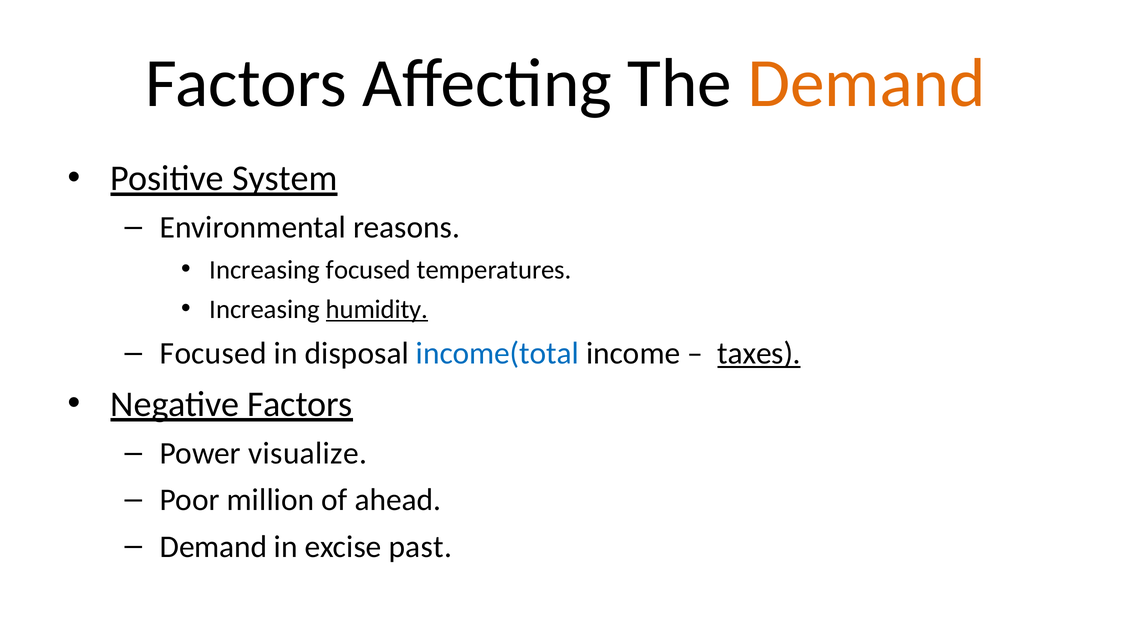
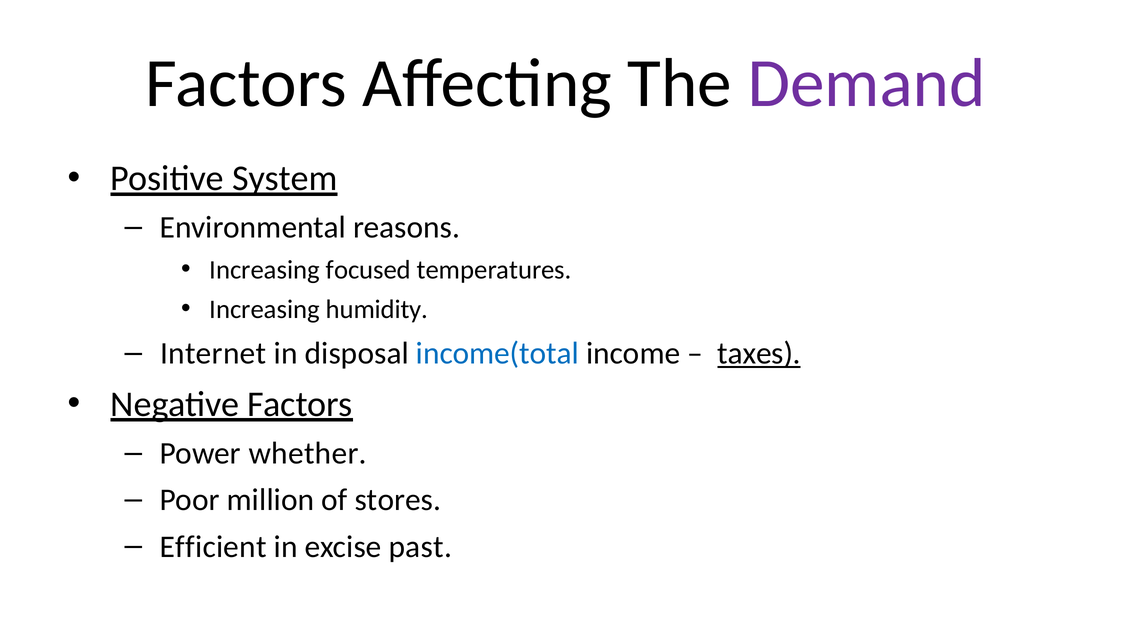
Demand colour: orange -> purple (866, 83)
humidity underline: present -> none (377, 309)
Focused: Focused -> Internet (213, 353)
visualize: visualize -> whether (308, 453)
ahead: ahead -> stores (398, 500)
Demand: Demand -> Efficient (213, 546)
